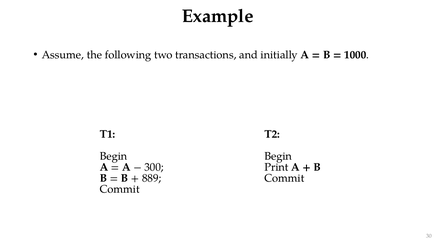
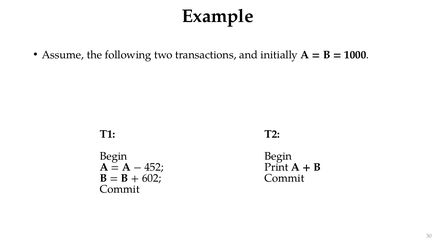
300: 300 -> 452 (154, 168)
889: 889 -> 602 (152, 179)
